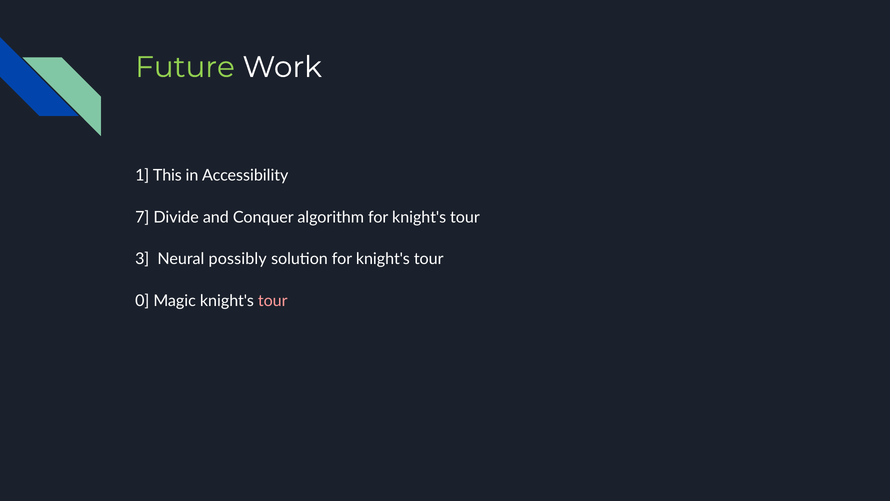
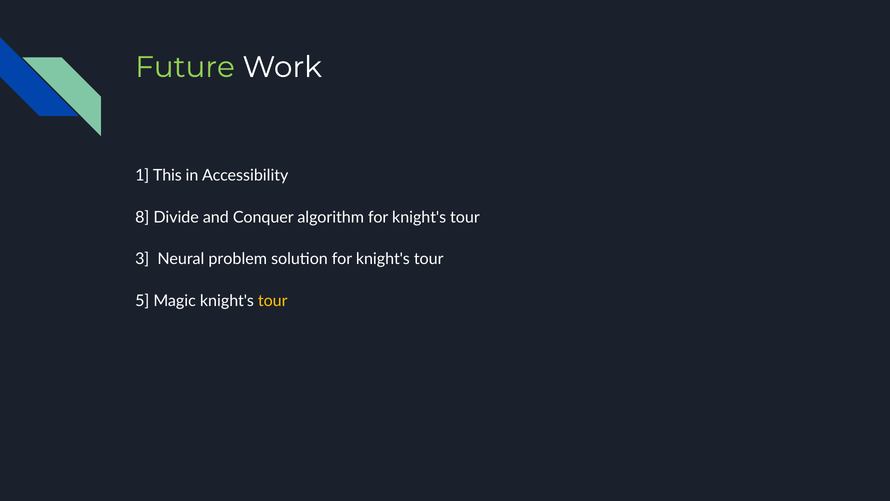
7: 7 -> 8 (142, 217)
possibly: possibly -> problem (238, 259)
0: 0 -> 5 (142, 301)
tour colour: pink -> yellow (273, 301)
